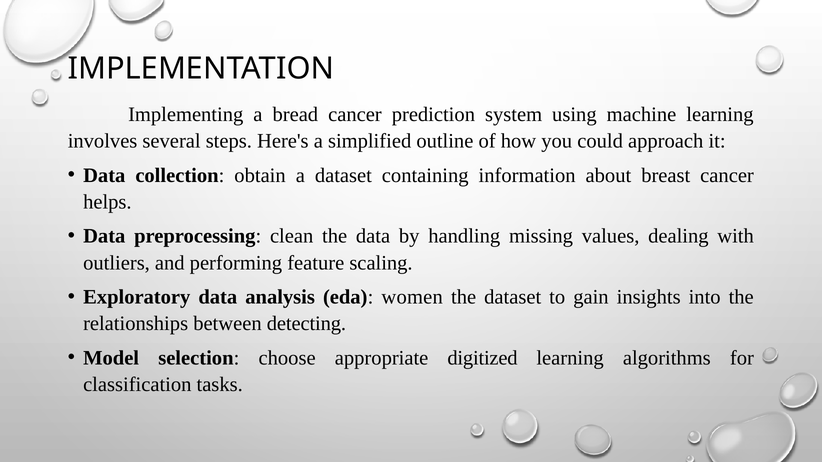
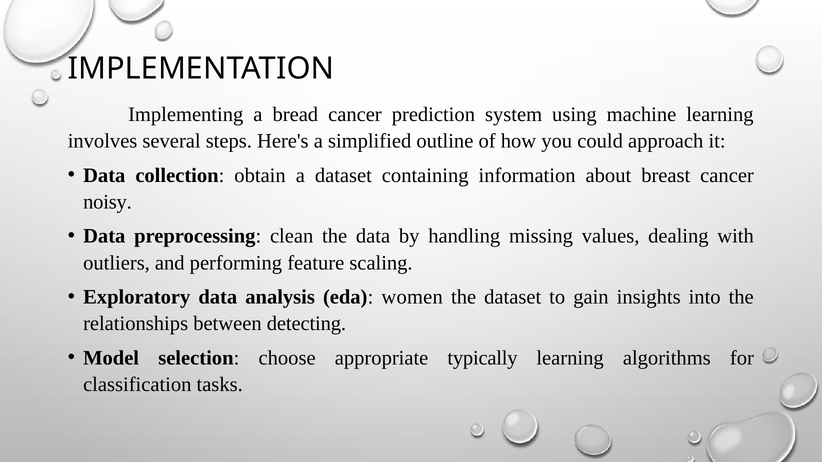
helps: helps -> noisy (107, 202)
digitized: digitized -> typically (482, 358)
